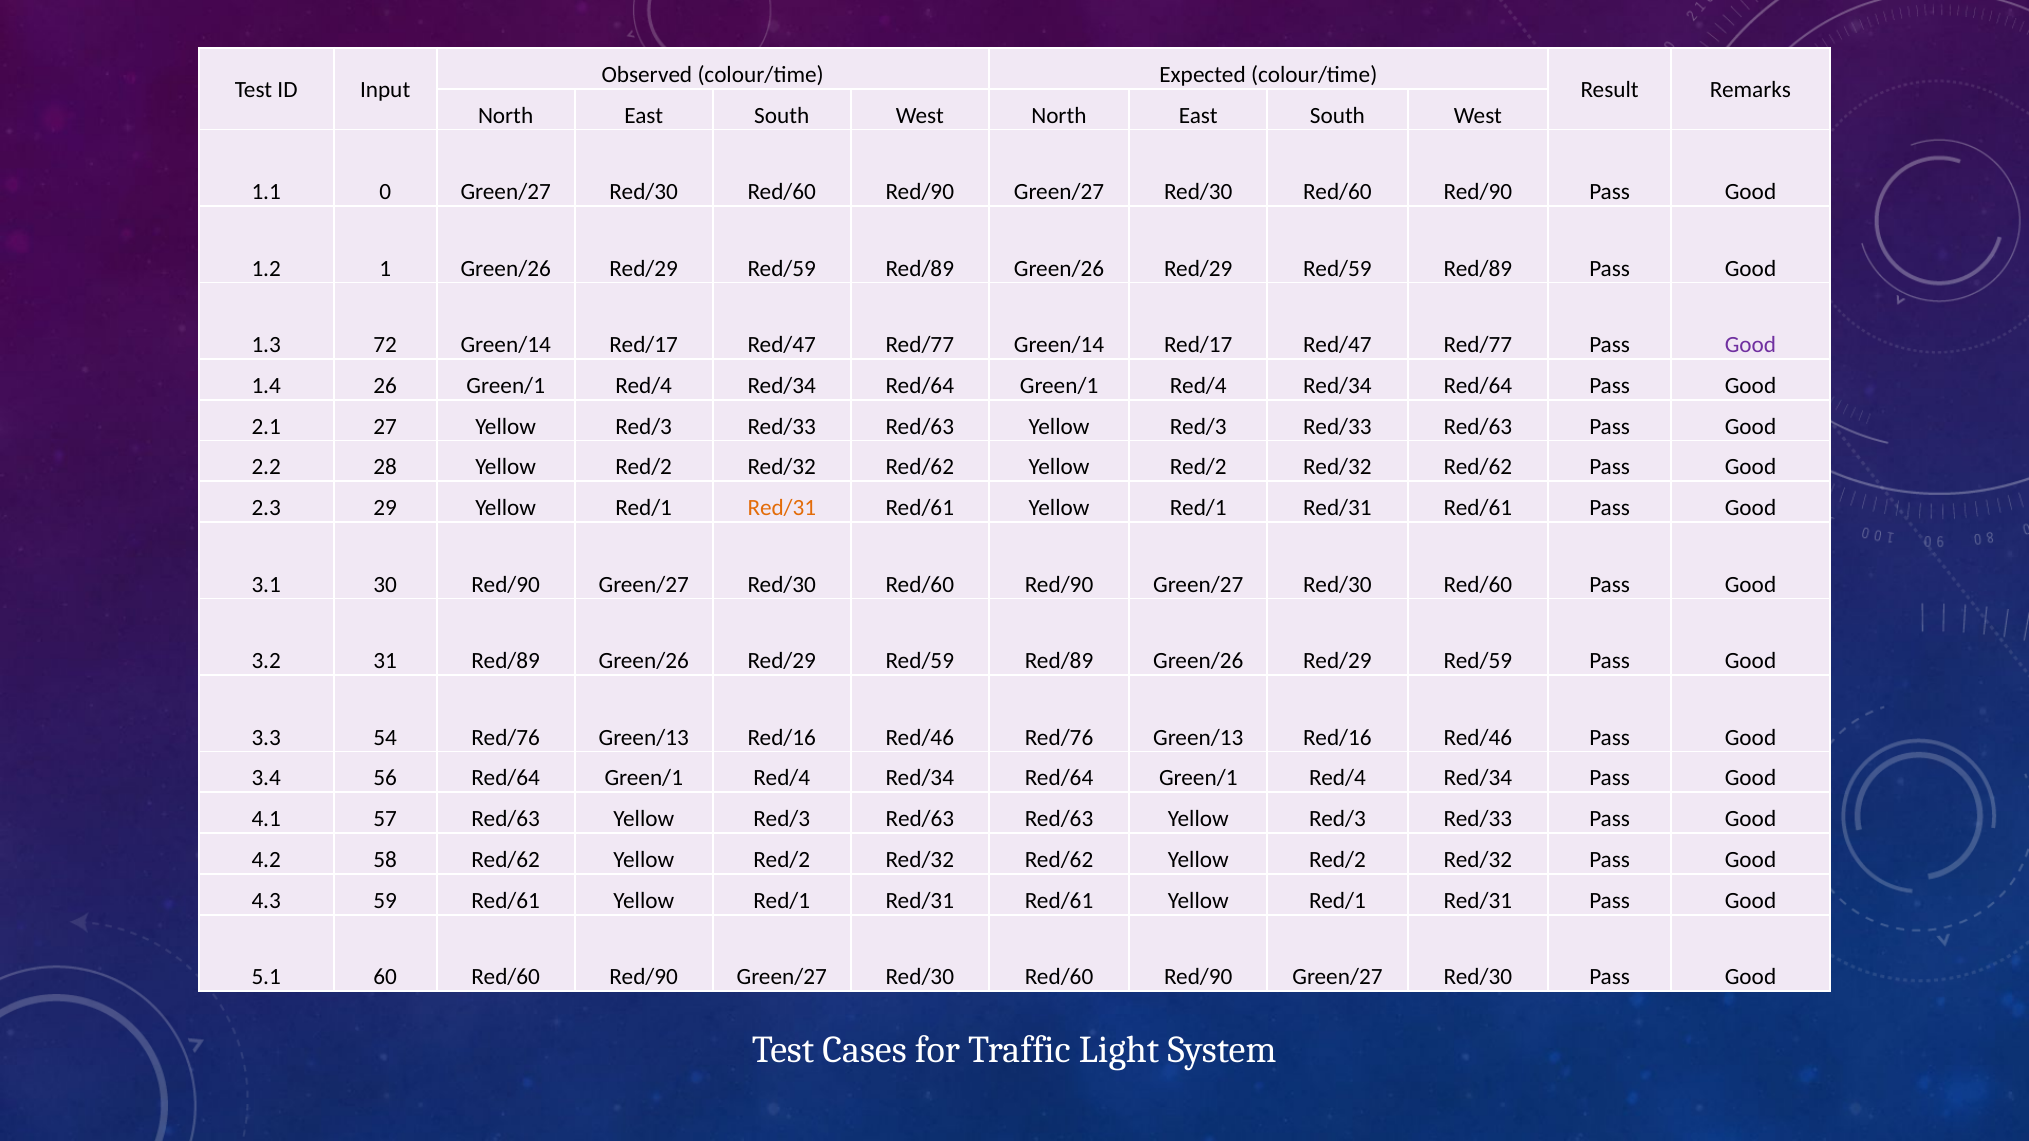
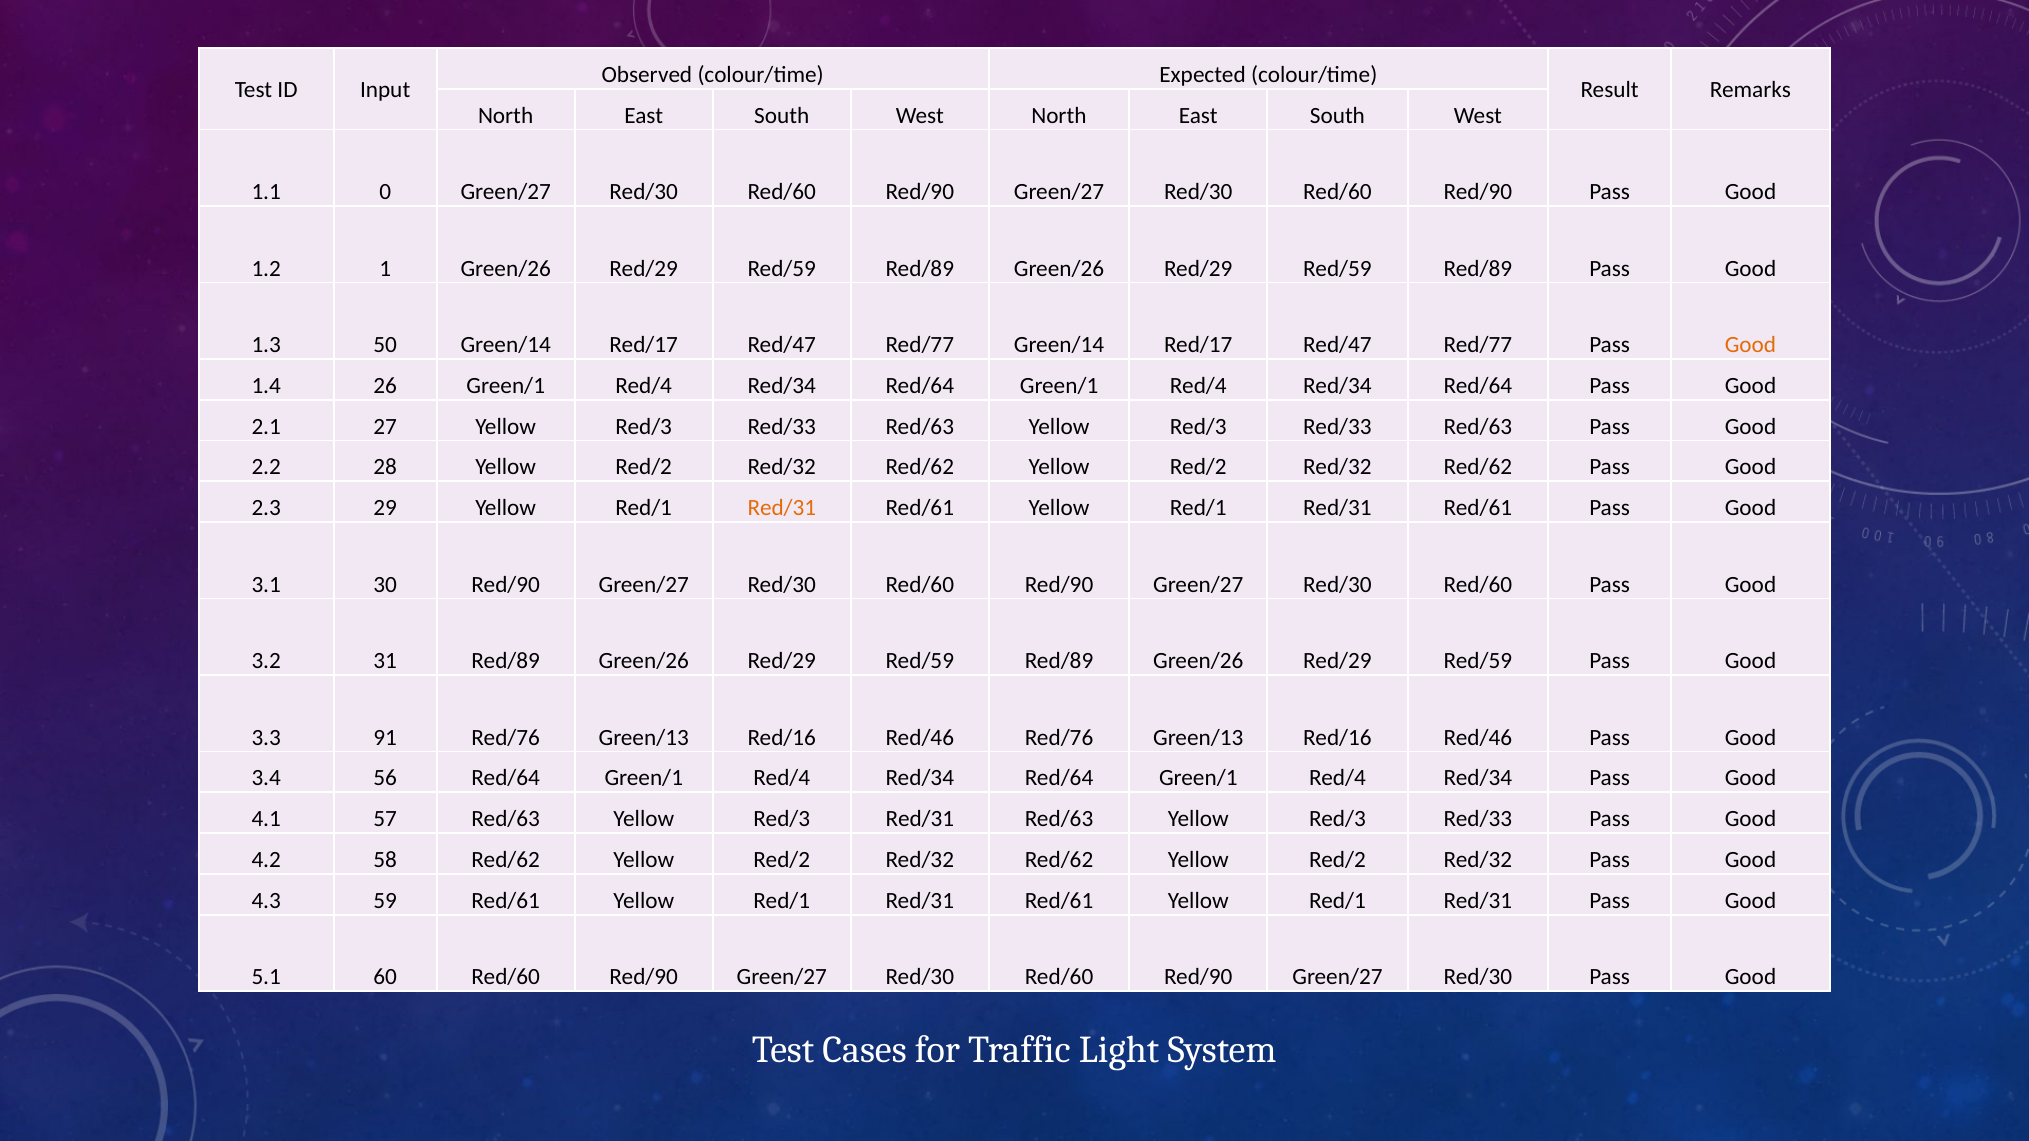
72: 72 -> 50 (385, 345)
Good colour: purple -> orange (1750, 345)
54: 54 -> 91 (385, 738)
Red/3 Red/63: Red/63 -> Red/31 (920, 819)
